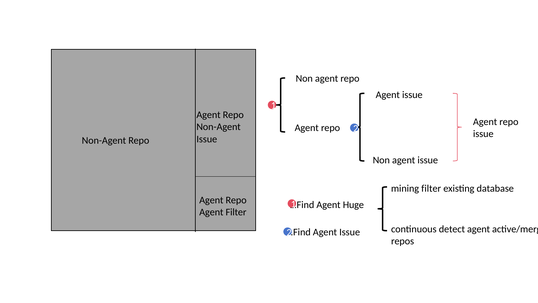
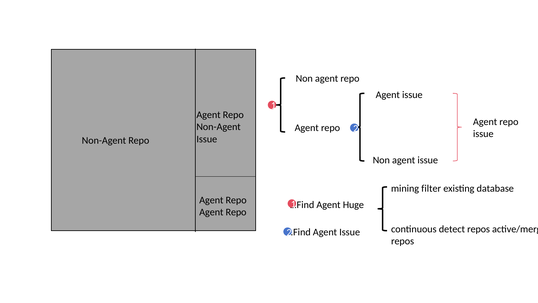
Filter: Filter -> Repo (236, 212)
detect agent: agent -> repos (479, 229)
